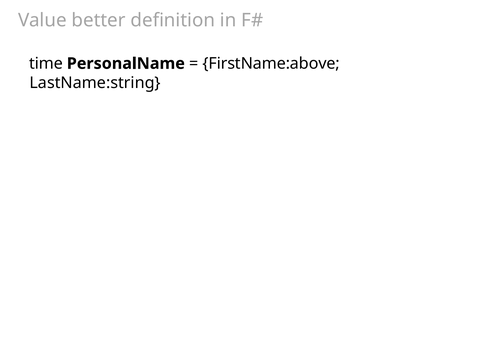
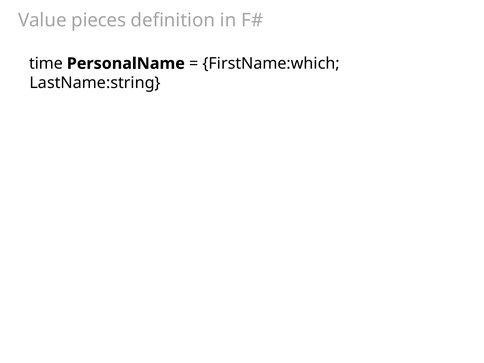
better: better -> pieces (99, 20)
FirstName:above: FirstName:above -> FirstName:which (271, 64)
